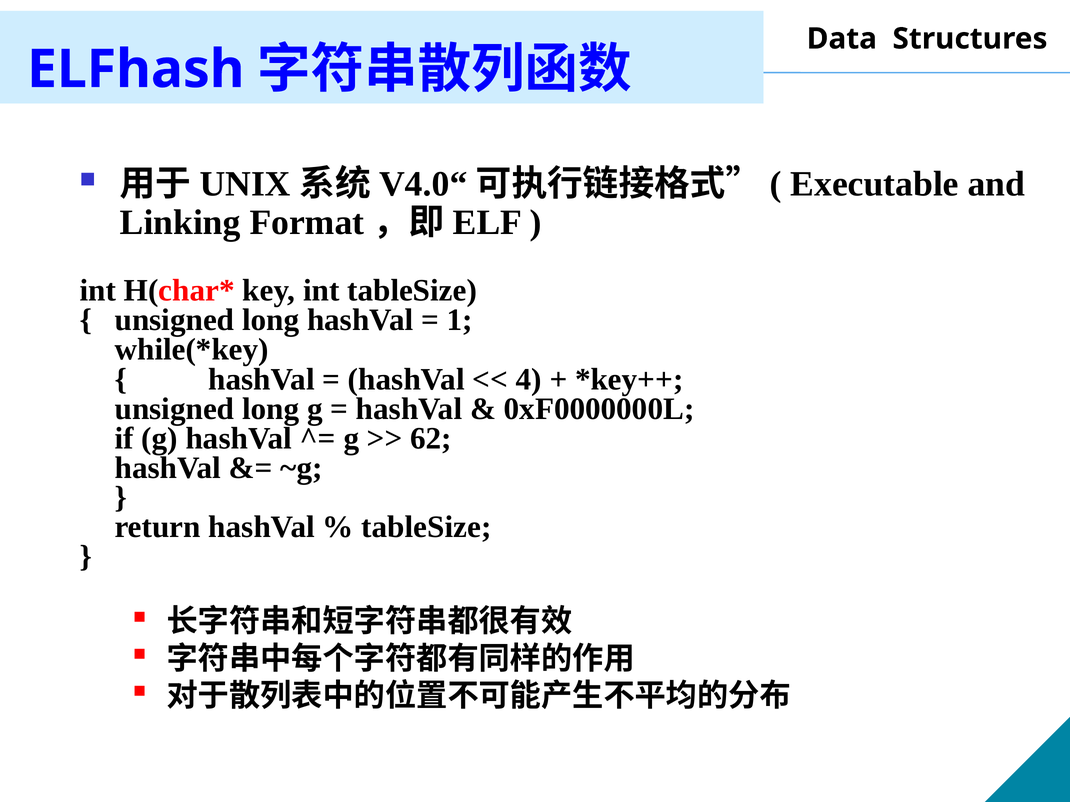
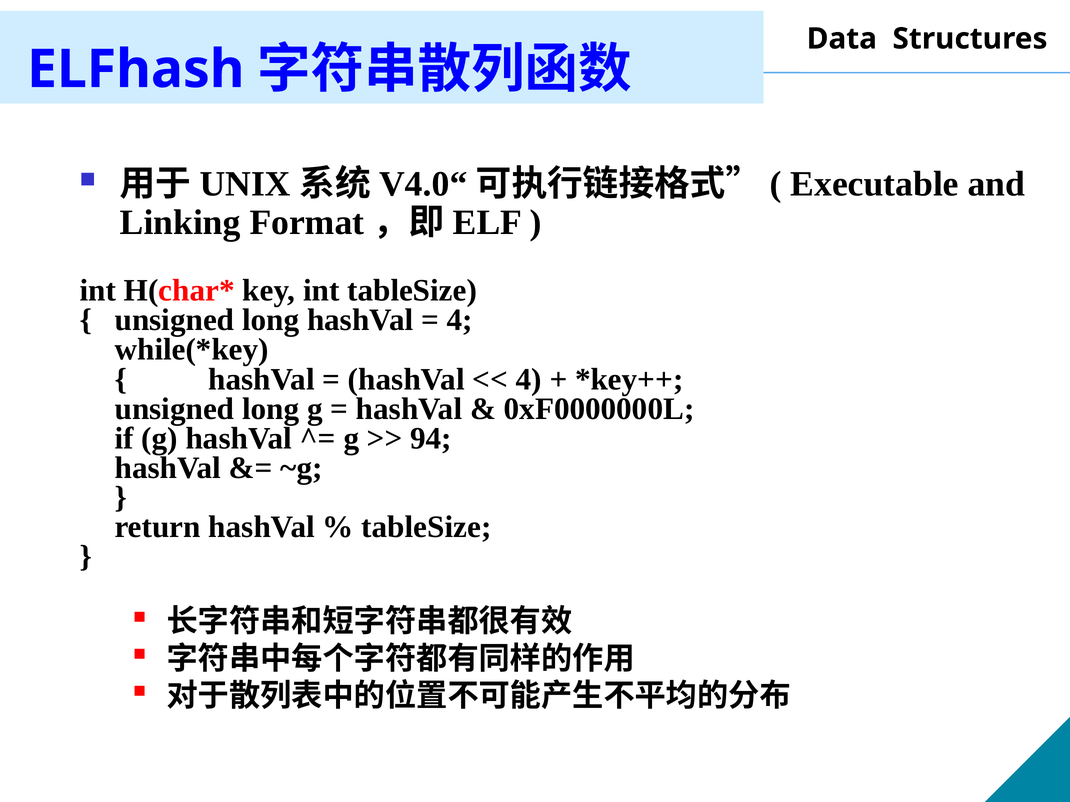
1: 1 -> 4 (460, 320)
62: 62 -> 94 (431, 439)
